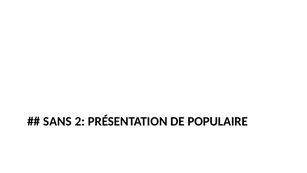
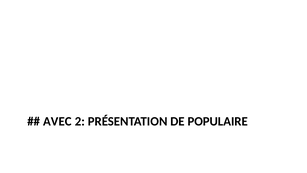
SANS: SANS -> AVEC (57, 121)
